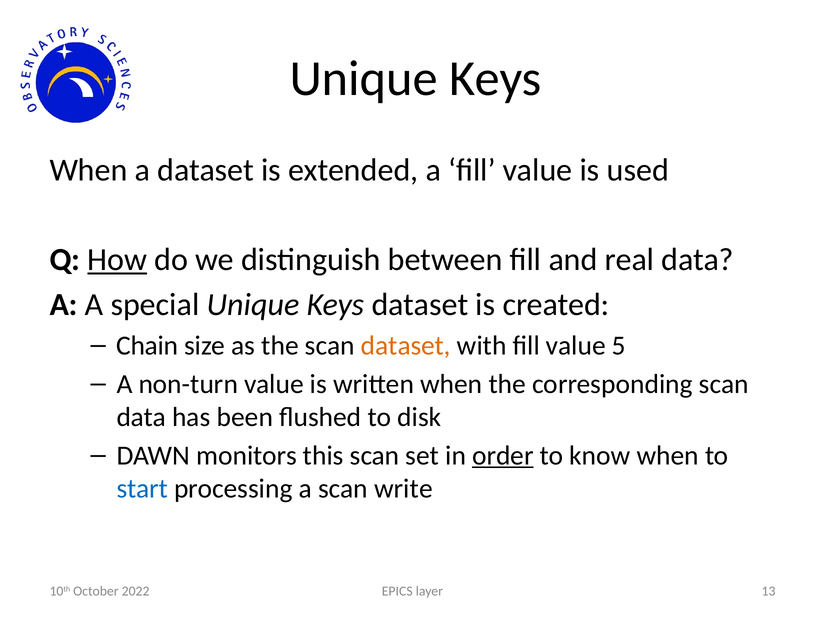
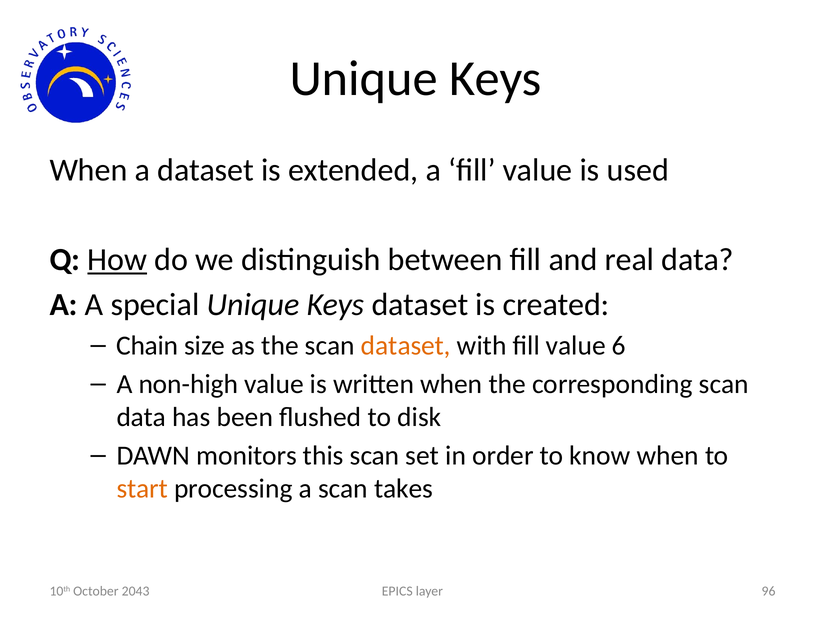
5: 5 -> 6 (619, 345)
non-turn: non-turn -> non-high (188, 384)
order underline: present -> none (503, 455)
start colour: blue -> orange (142, 488)
write: write -> takes (403, 488)
13: 13 -> 96 (769, 591)
2022: 2022 -> 2043 (136, 591)
